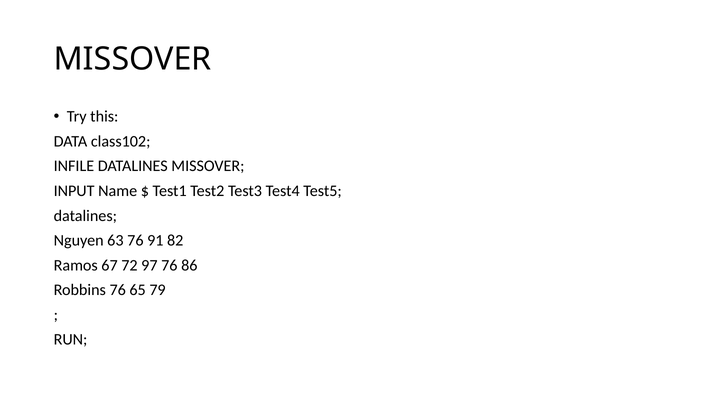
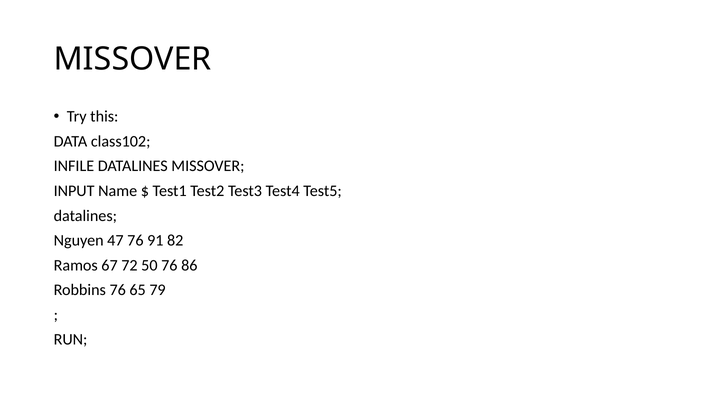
63: 63 -> 47 (115, 240)
97: 97 -> 50 (149, 265)
